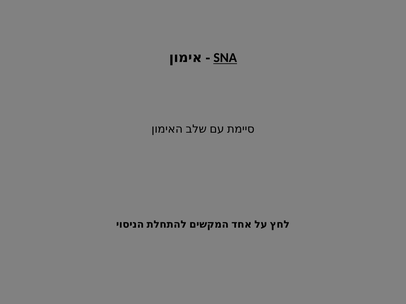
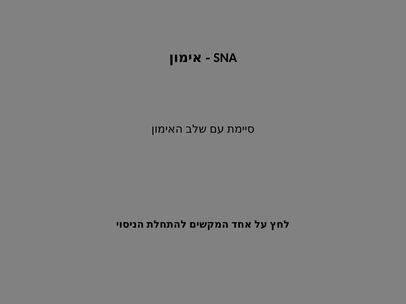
SNA underline: present -> none (225, 58)
